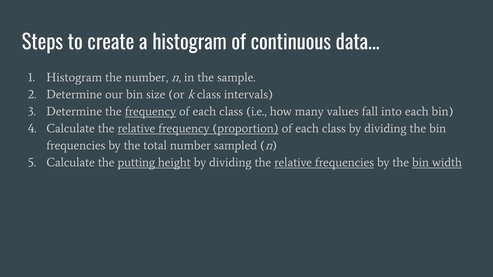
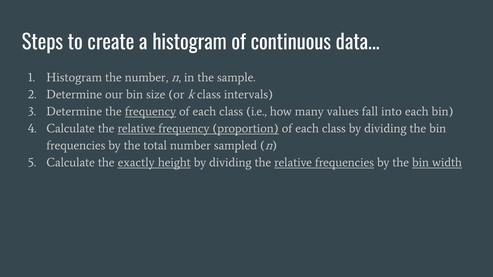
putting: putting -> exactly (136, 163)
